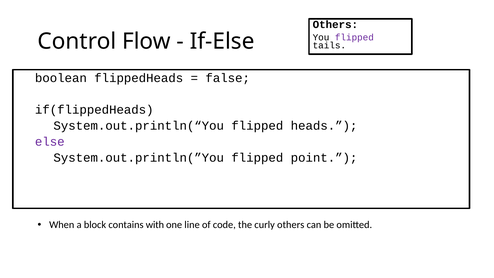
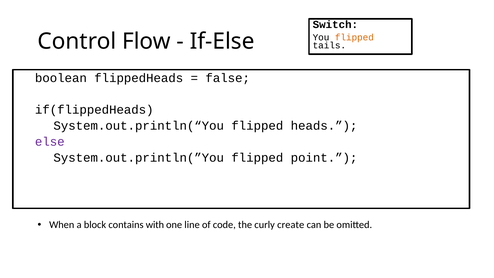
Others: Others -> Switch (335, 25)
flipped colour: purple -> orange (354, 37)
curly others: others -> create (291, 225)
